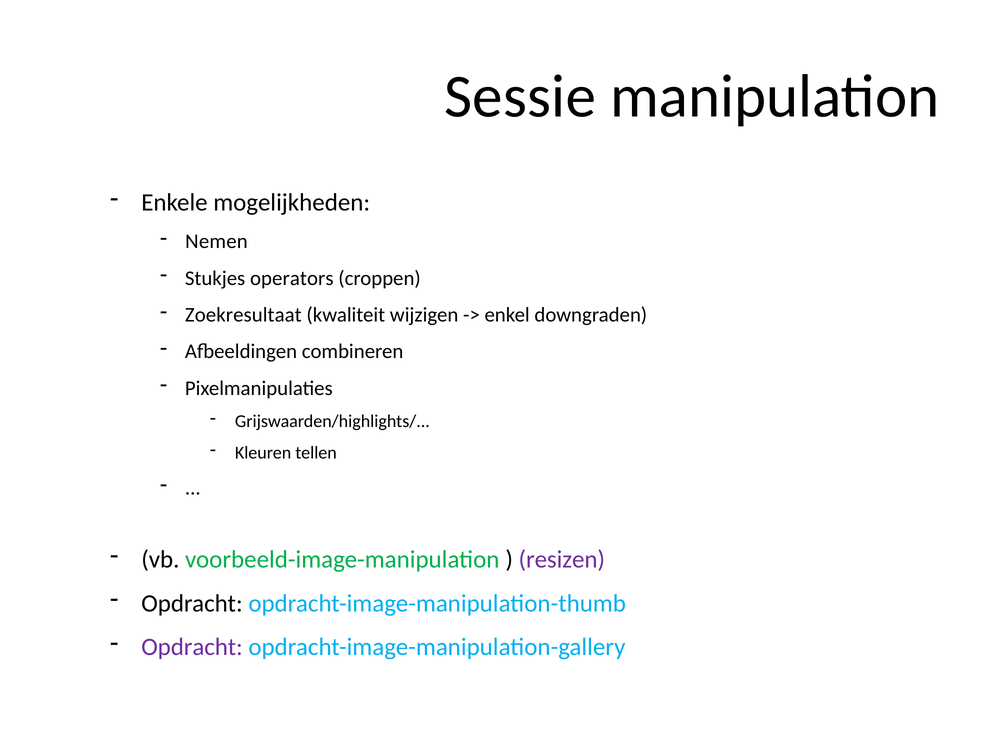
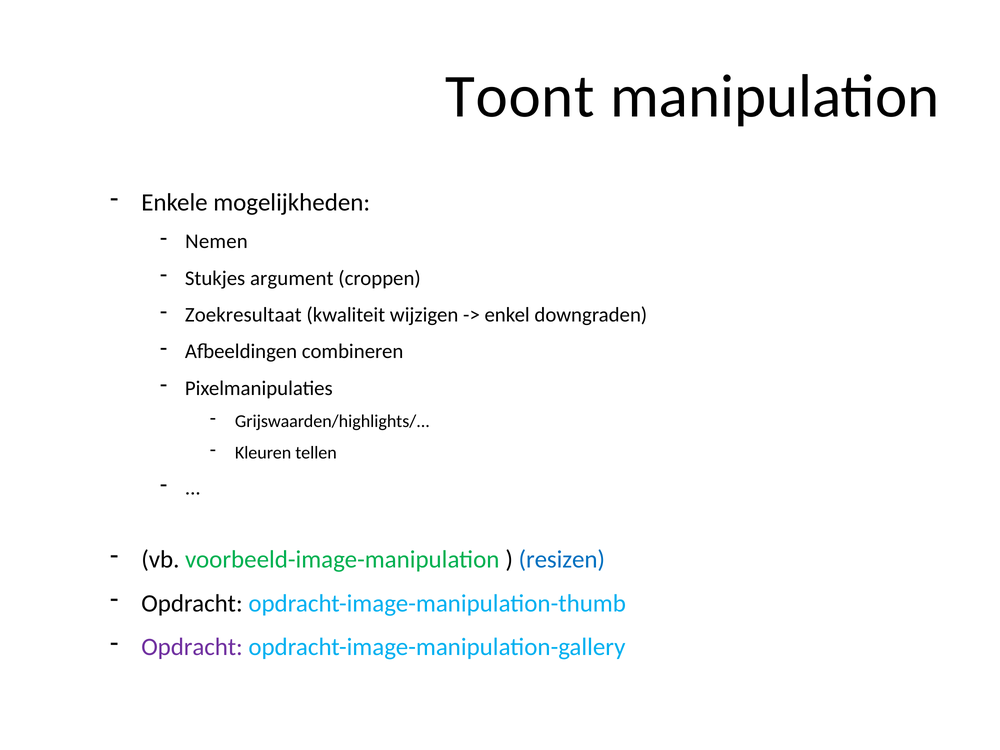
Sessie: Sessie -> Toont (520, 97)
operators: operators -> argument (292, 278)
resizen colour: purple -> blue (562, 560)
